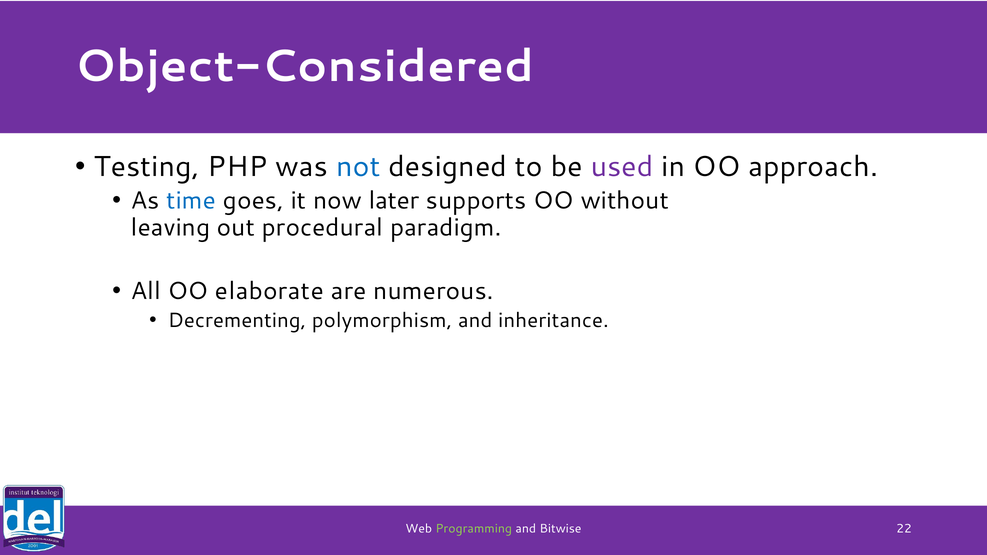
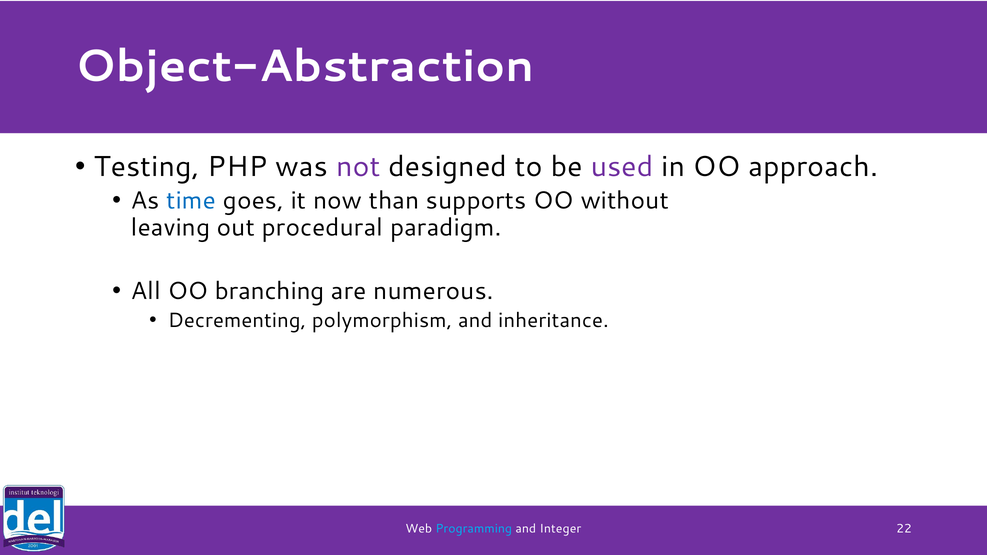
Object-Considered: Object-Considered -> Object-Abstraction (305, 66)
not colour: blue -> purple (358, 167)
later: later -> than (394, 201)
elaborate: elaborate -> branching (270, 291)
Programming colour: light green -> light blue (474, 529)
Bitwise: Bitwise -> Integer (560, 529)
